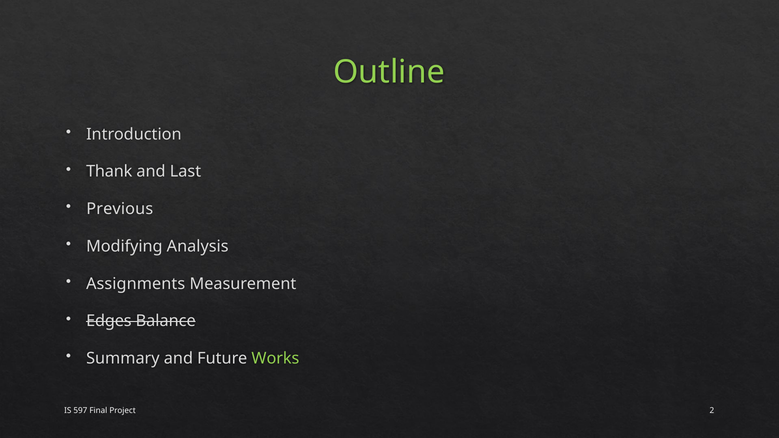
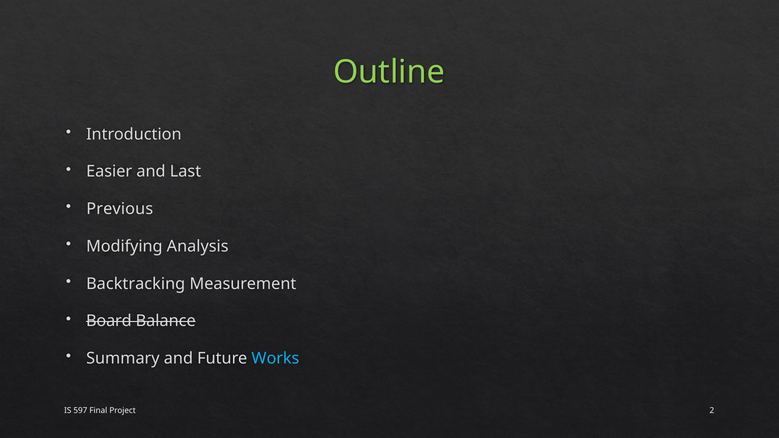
Thank: Thank -> Easier (109, 172)
Assignments: Assignments -> Backtracking (136, 284)
Edges: Edges -> Board (109, 321)
Works colour: light green -> light blue (275, 359)
